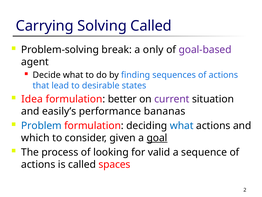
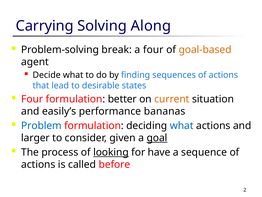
Solving Called: Called -> Along (151, 26)
a only: only -> four (153, 50)
goal-based colour: purple -> orange (205, 50)
Idea: Idea -> Four (32, 99)
current colour: purple -> orange (172, 99)
which: which -> larger (35, 138)
looking underline: none -> present (111, 152)
valid: valid -> have (159, 152)
spaces: spaces -> before (114, 164)
